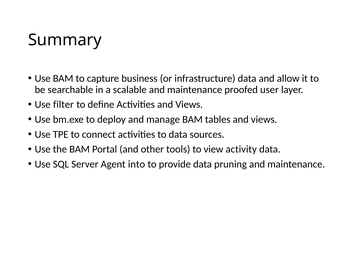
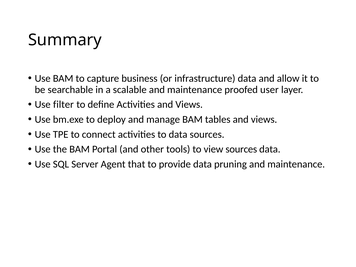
view activity: activity -> sources (241, 149)
into: into -> that (137, 164)
